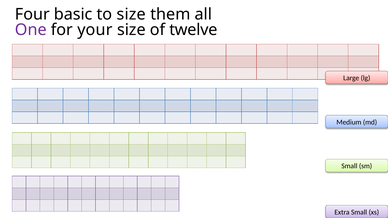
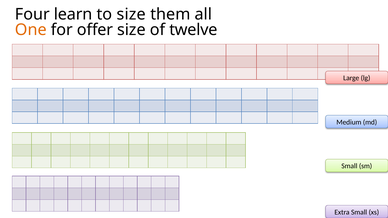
basic: basic -> learn (73, 14)
One colour: purple -> orange (31, 30)
your: your -> offer (95, 30)
